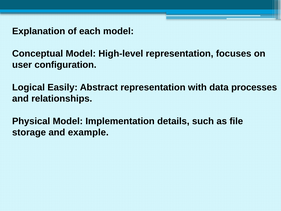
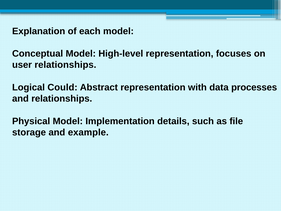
user configuration: configuration -> relationships (65, 65)
Easily: Easily -> Could (63, 87)
